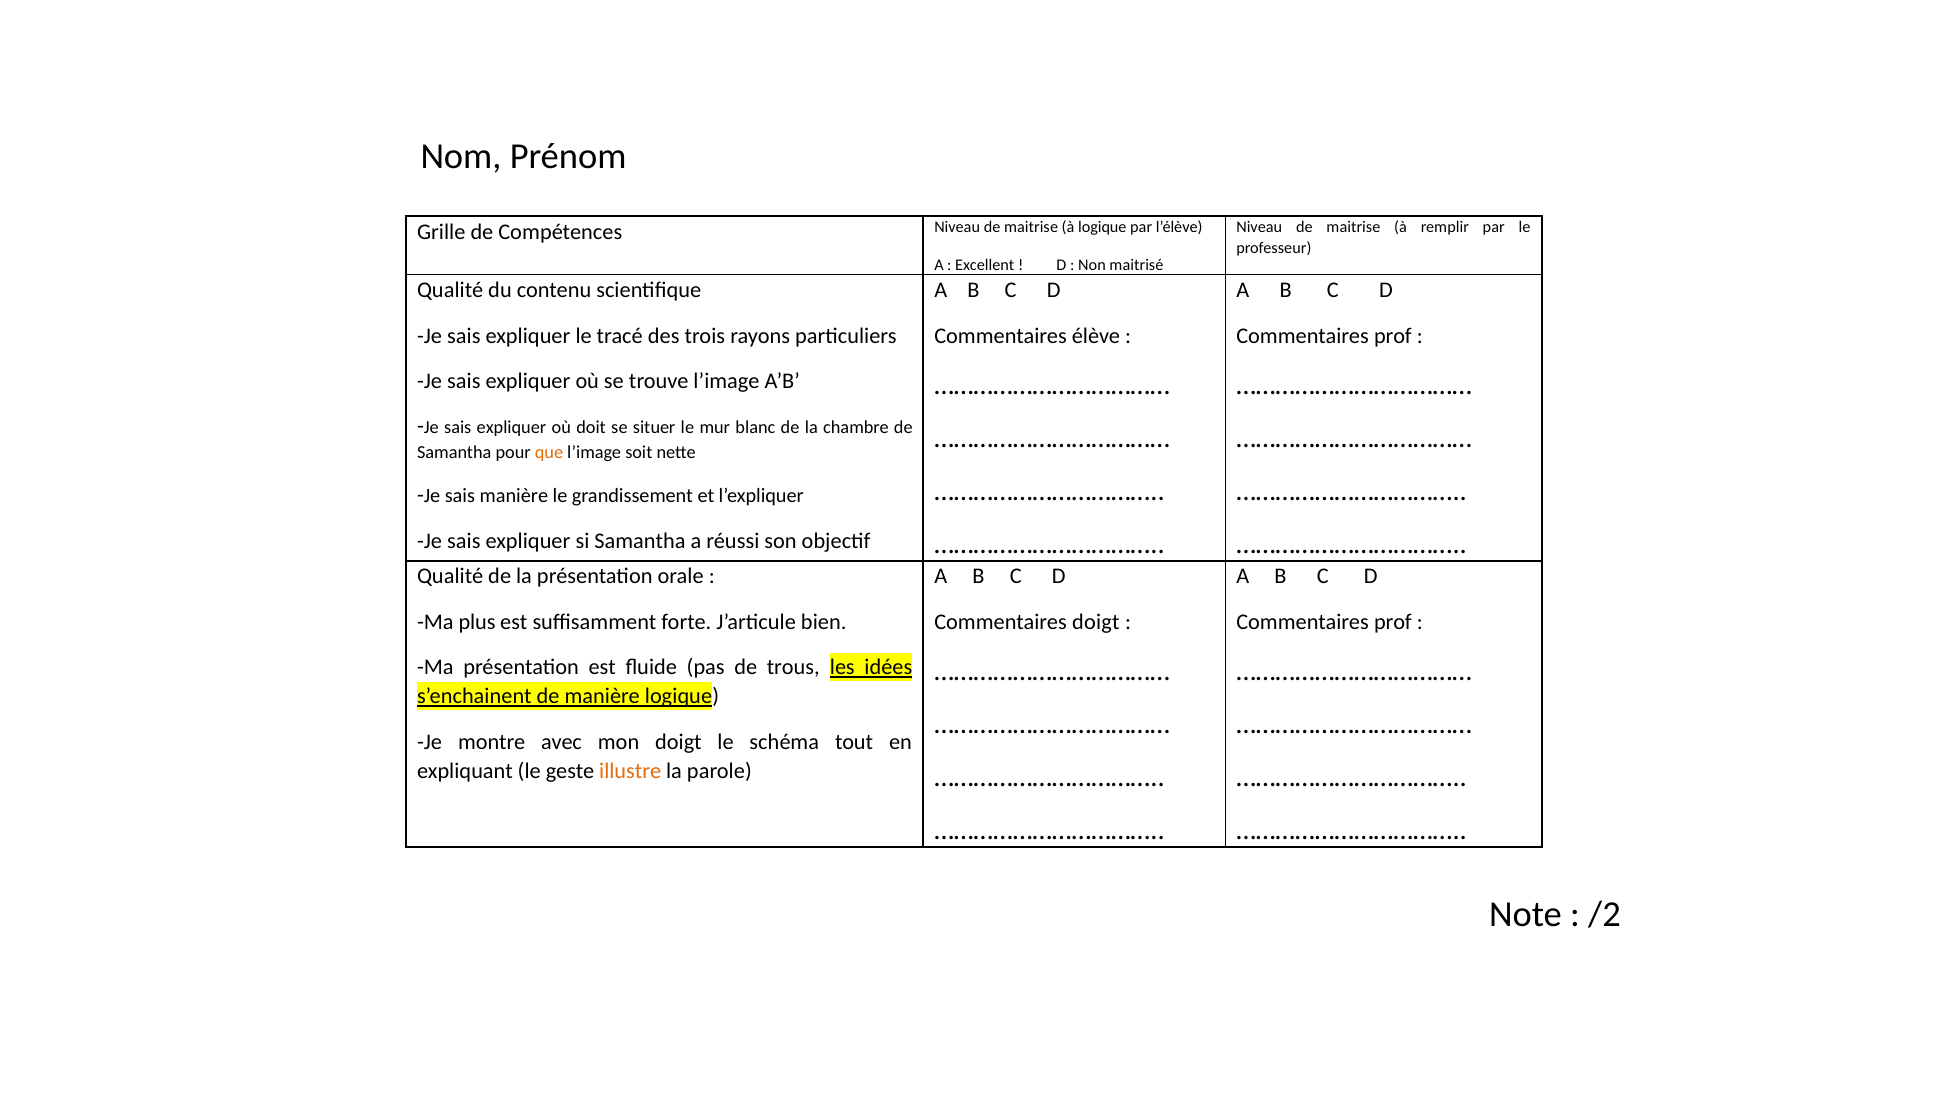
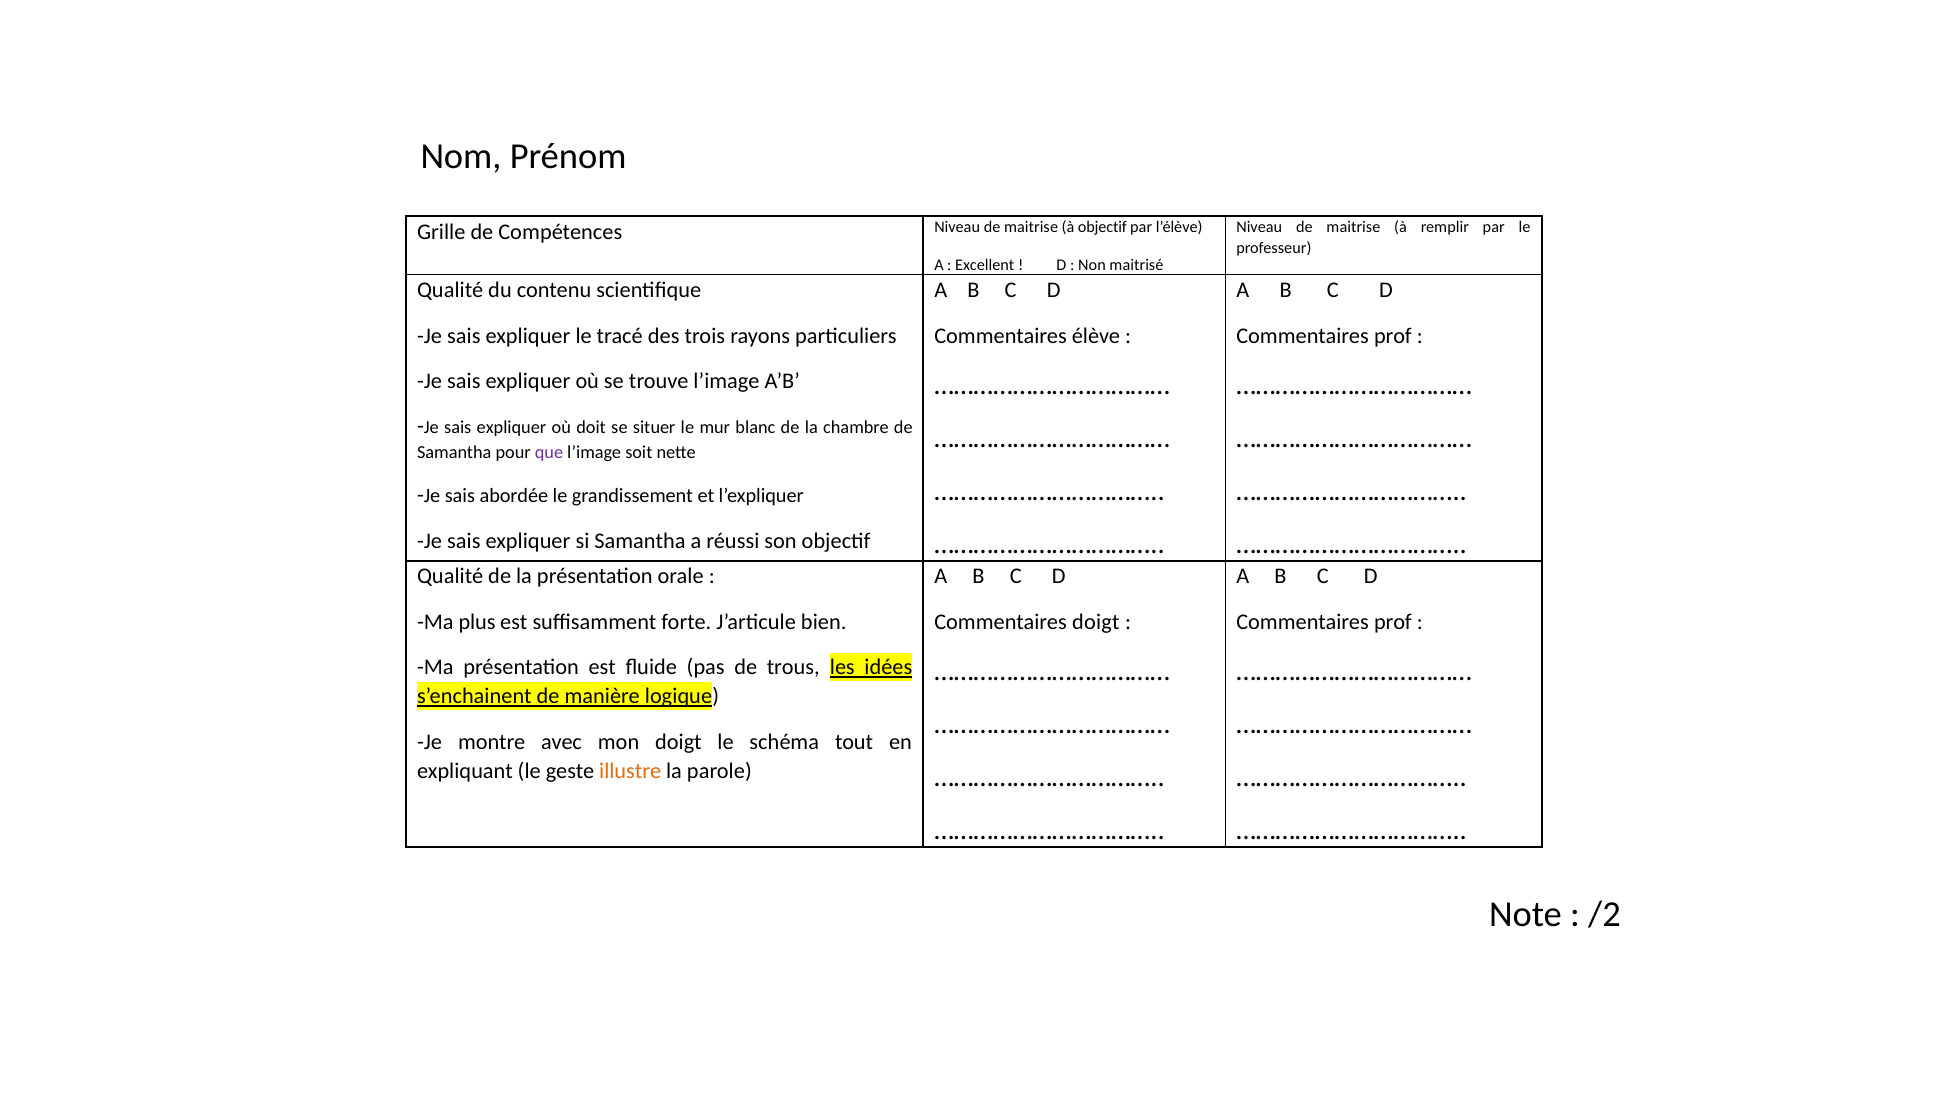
à logique: logique -> objectif (1102, 227)
que colour: orange -> purple (549, 452)
sais manière: manière -> abordée (514, 496)
